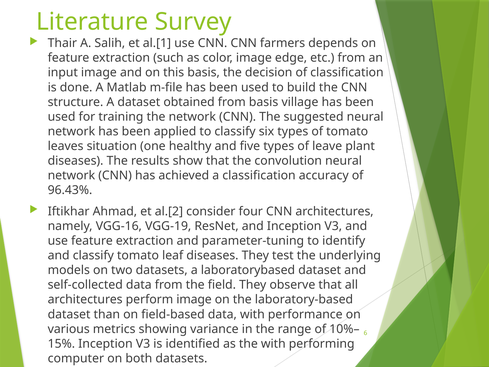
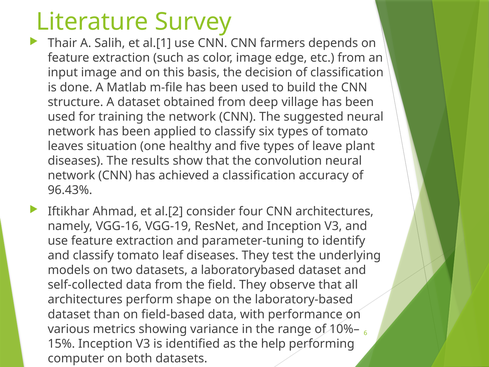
from basis: basis -> deep (264, 102)
perform image: image -> shape (194, 299)
the with: with -> help (273, 343)
